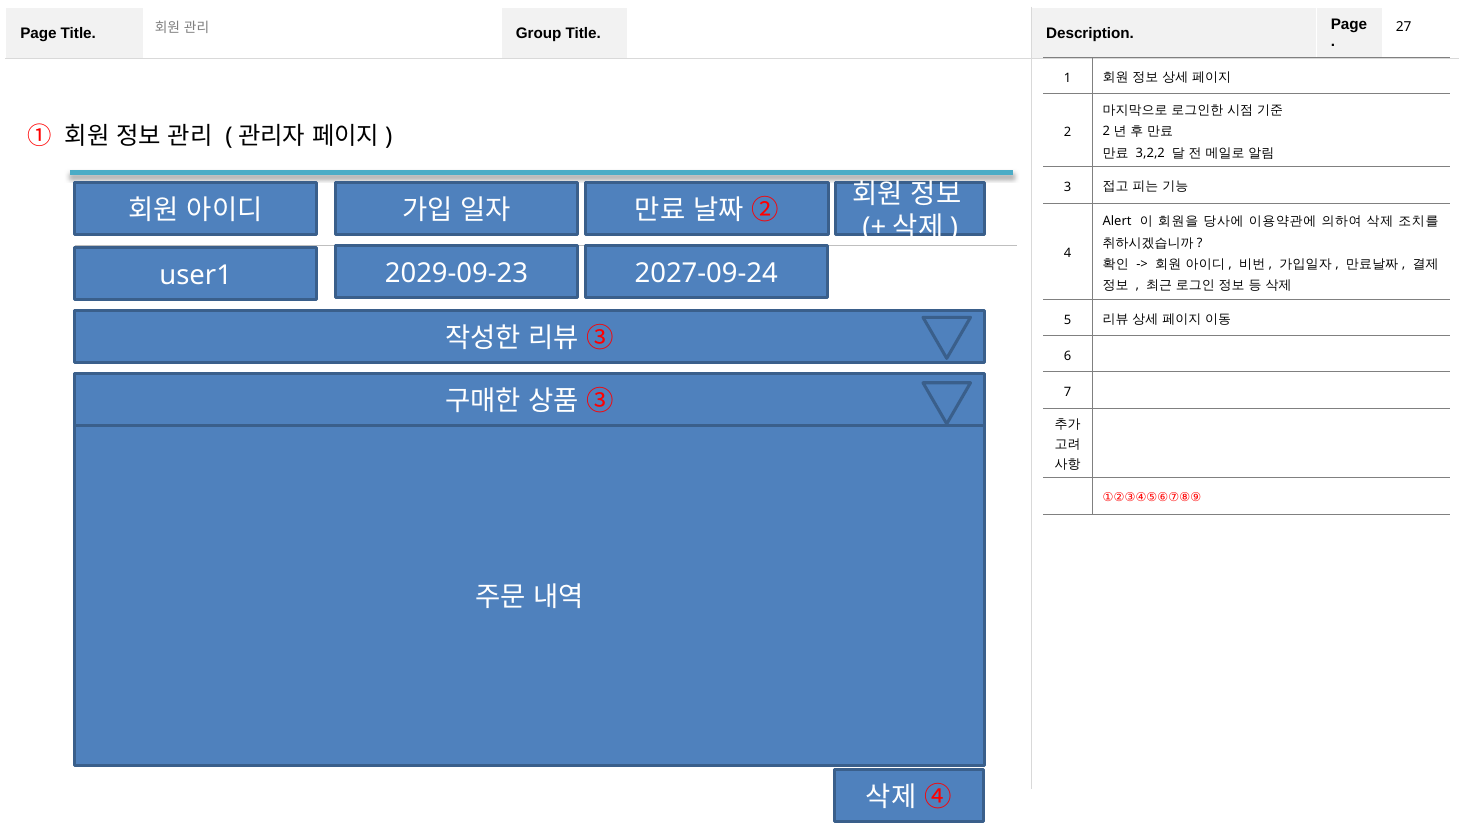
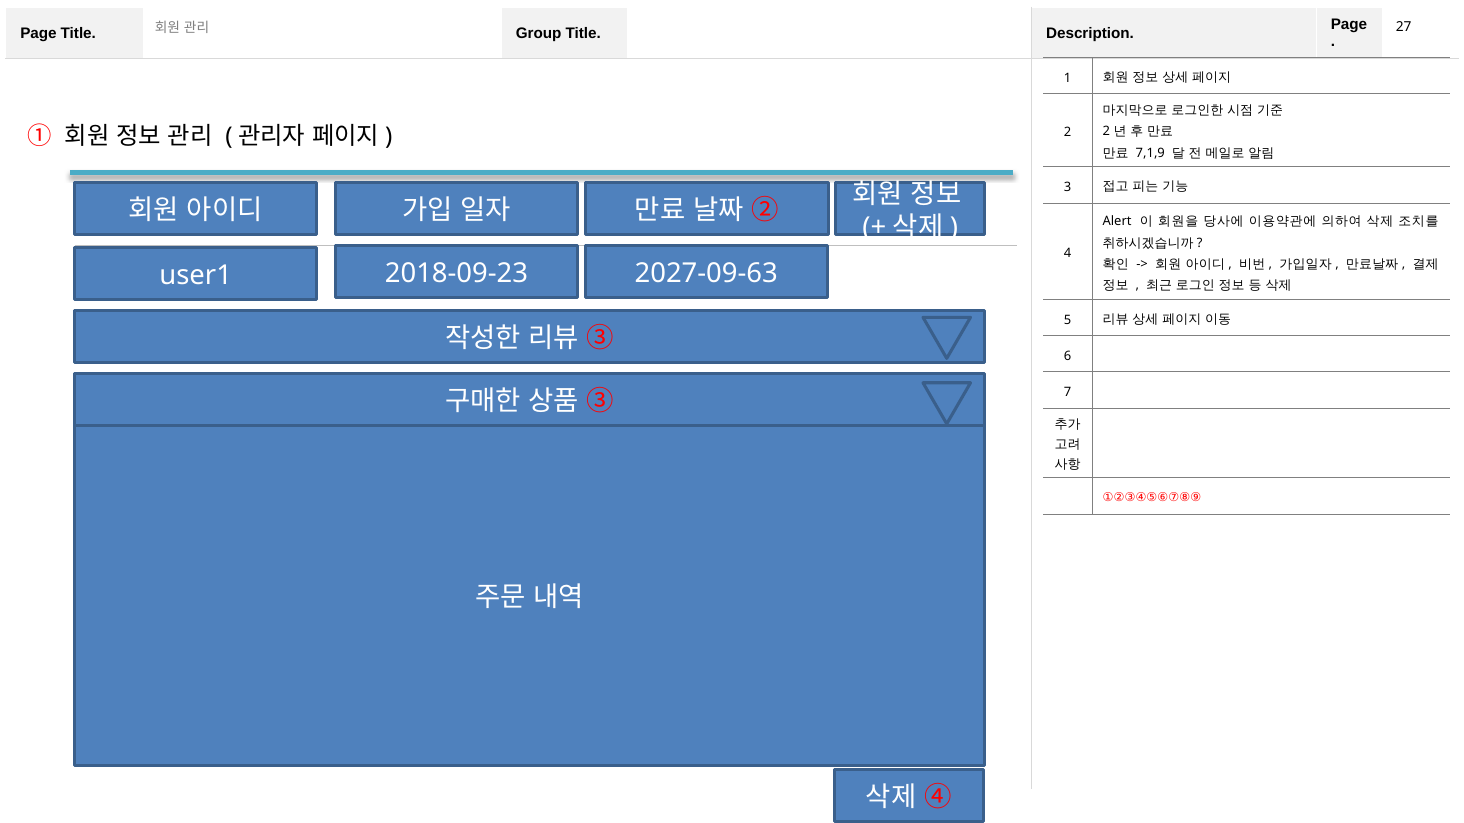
3,2,2: 3,2,2 -> 7,1,9 (1150, 153)
2027-09-24: 2027-09-24 -> 2027-09-63 (706, 273)
2029-09-23: 2029-09-23 -> 2018-09-23 (456, 273)
